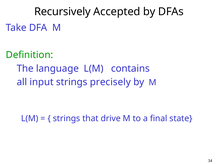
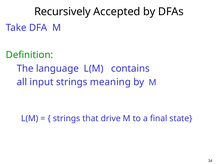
precisely: precisely -> meaning (110, 82)
